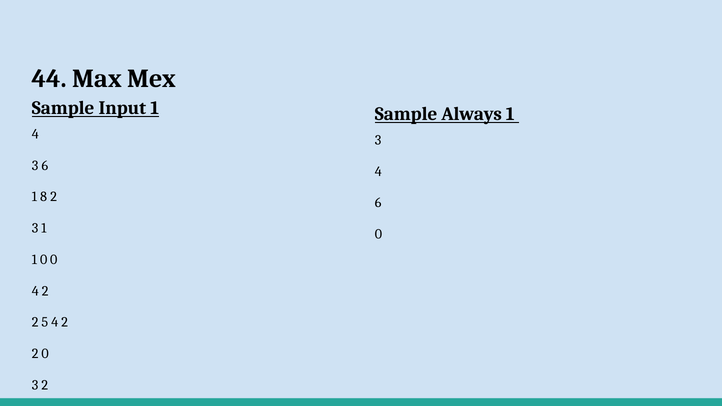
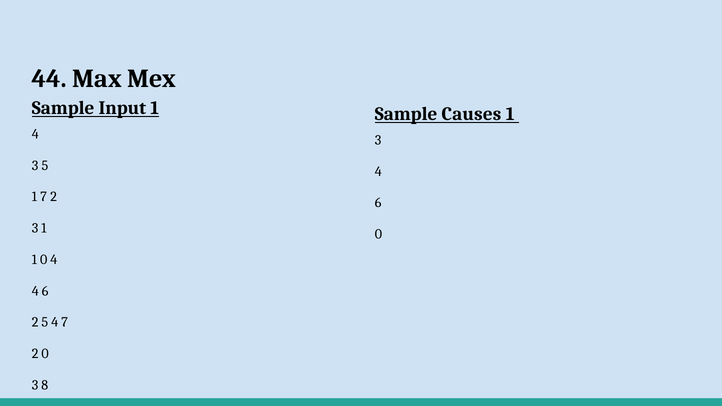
Always: Always -> Causes (471, 114)
3 6: 6 -> 5 (45, 166)
1 8: 8 -> 7 (44, 197)
0 0: 0 -> 4 (54, 260)
2: 2 -> 6 (45, 291)
5 4 2: 2 -> 7 (65, 322)
3 2: 2 -> 8 (45, 385)
